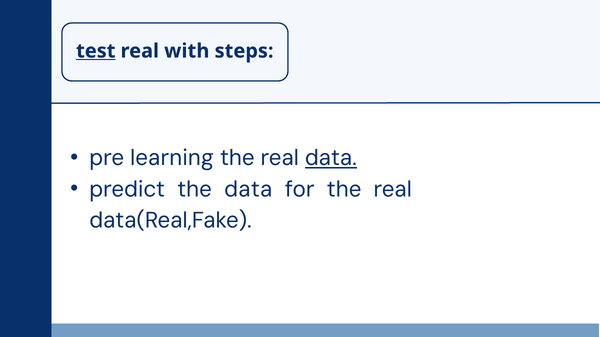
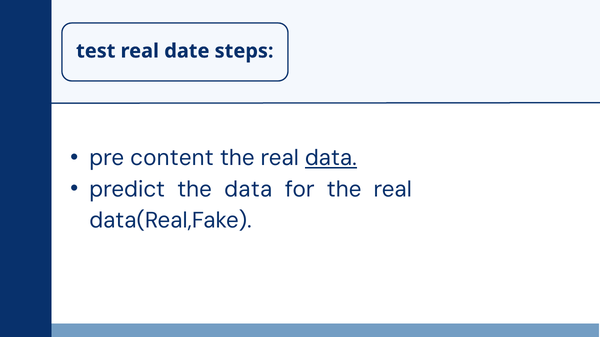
test underline: present -> none (96, 51)
with: with -> date (187, 51)
learning: learning -> content (172, 158)
